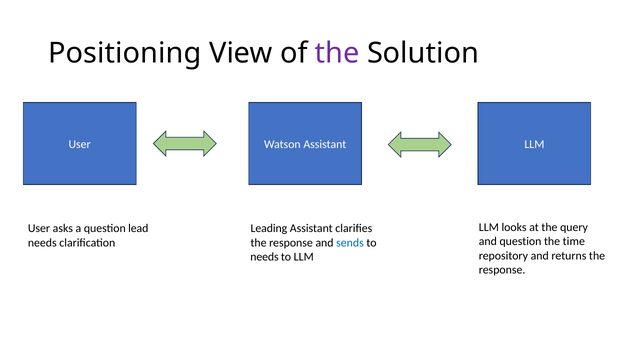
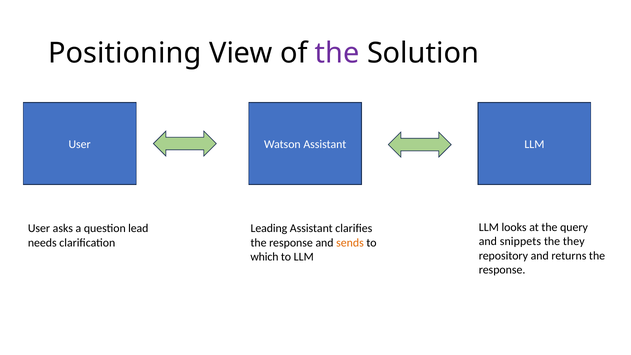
and question: question -> snippets (520, 241)
time: time -> they (574, 241)
sends colour: blue -> orange (350, 243)
needs: needs -> which (264, 257)
